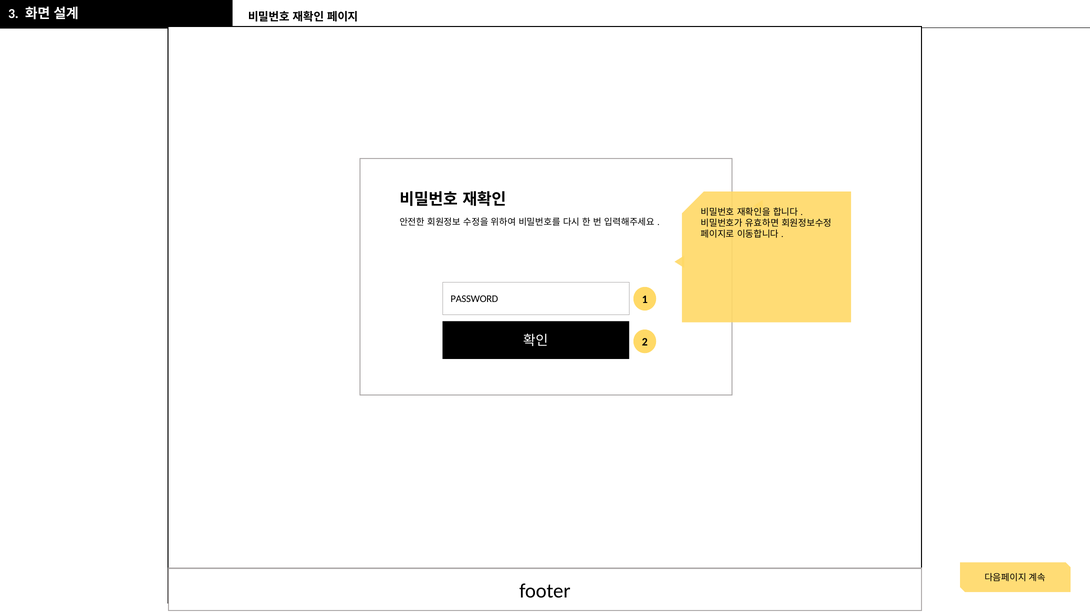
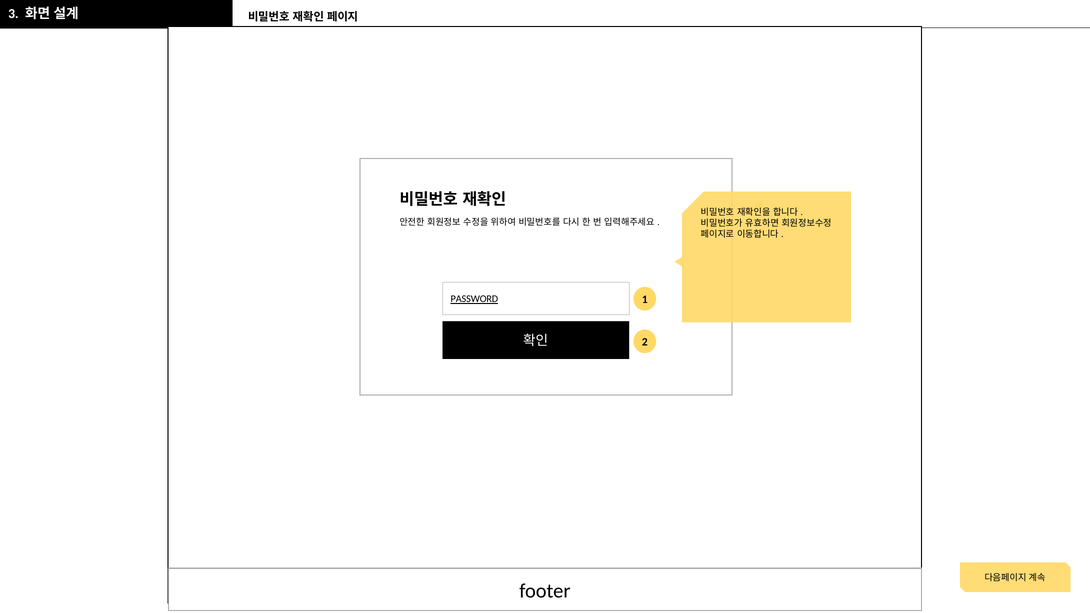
PASSWORD underline: none -> present (474, 299)
